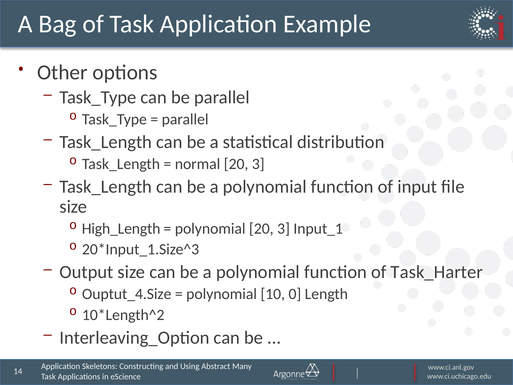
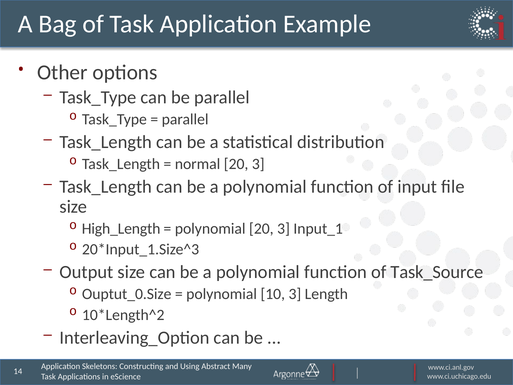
Task_Harter: Task_Harter -> Task_Source (437, 272)
Ouptut_4.Size: Ouptut_4.Size -> Ouptut_0.Size (127, 294)
10 0: 0 -> 3 (295, 294)
